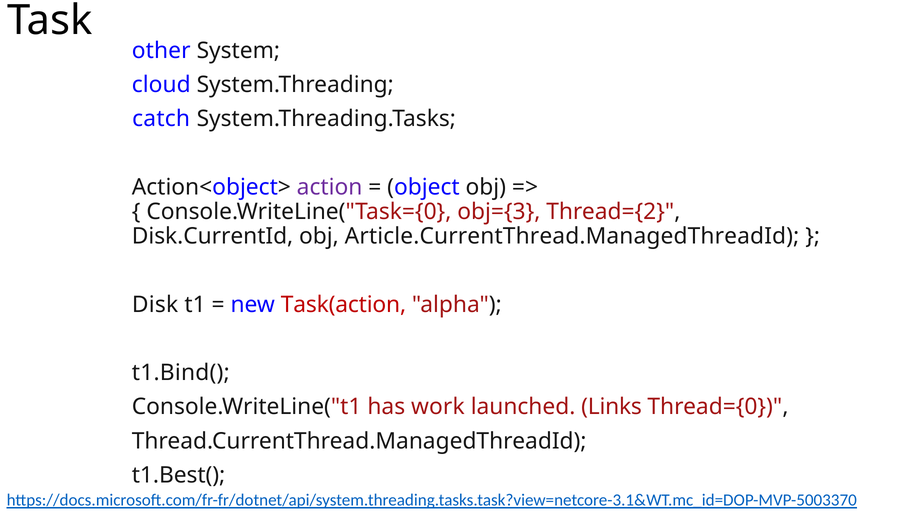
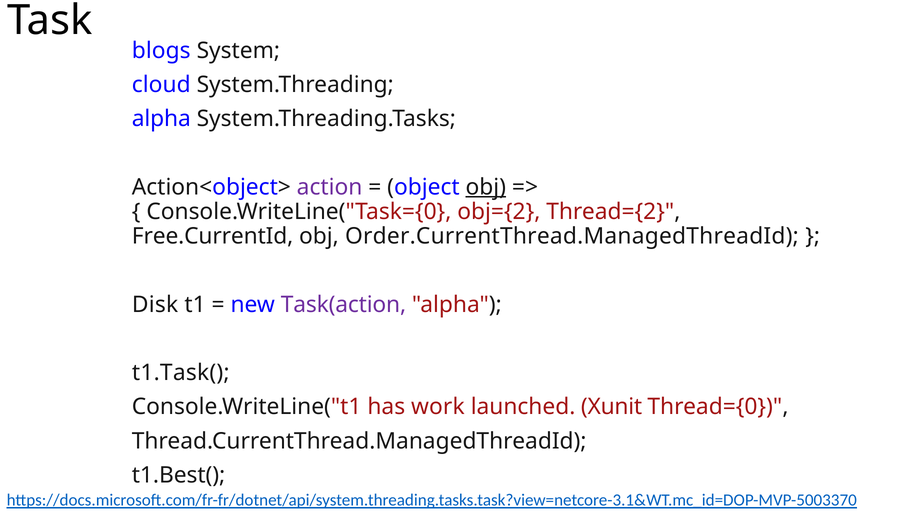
other: other -> blogs (161, 51)
catch: catch -> alpha (161, 119)
obj underline: none -> present (486, 187)
obj={3: obj={3 -> obj={2 (499, 211)
Disk.CurrentId: Disk.CurrentId -> Free.CurrentId (213, 236)
Article.CurrentThread.ManagedThreadId: Article.CurrentThread.ManagedThreadId -> Order.CurrentThread.ManagedThreadId (572, 236)
Task(action colour: red -> purple (343, 304)
t1.Bind(: t1.Bind( -> t1.Task( (181, 372)
Links: Links -> Xunit (612, 406)
